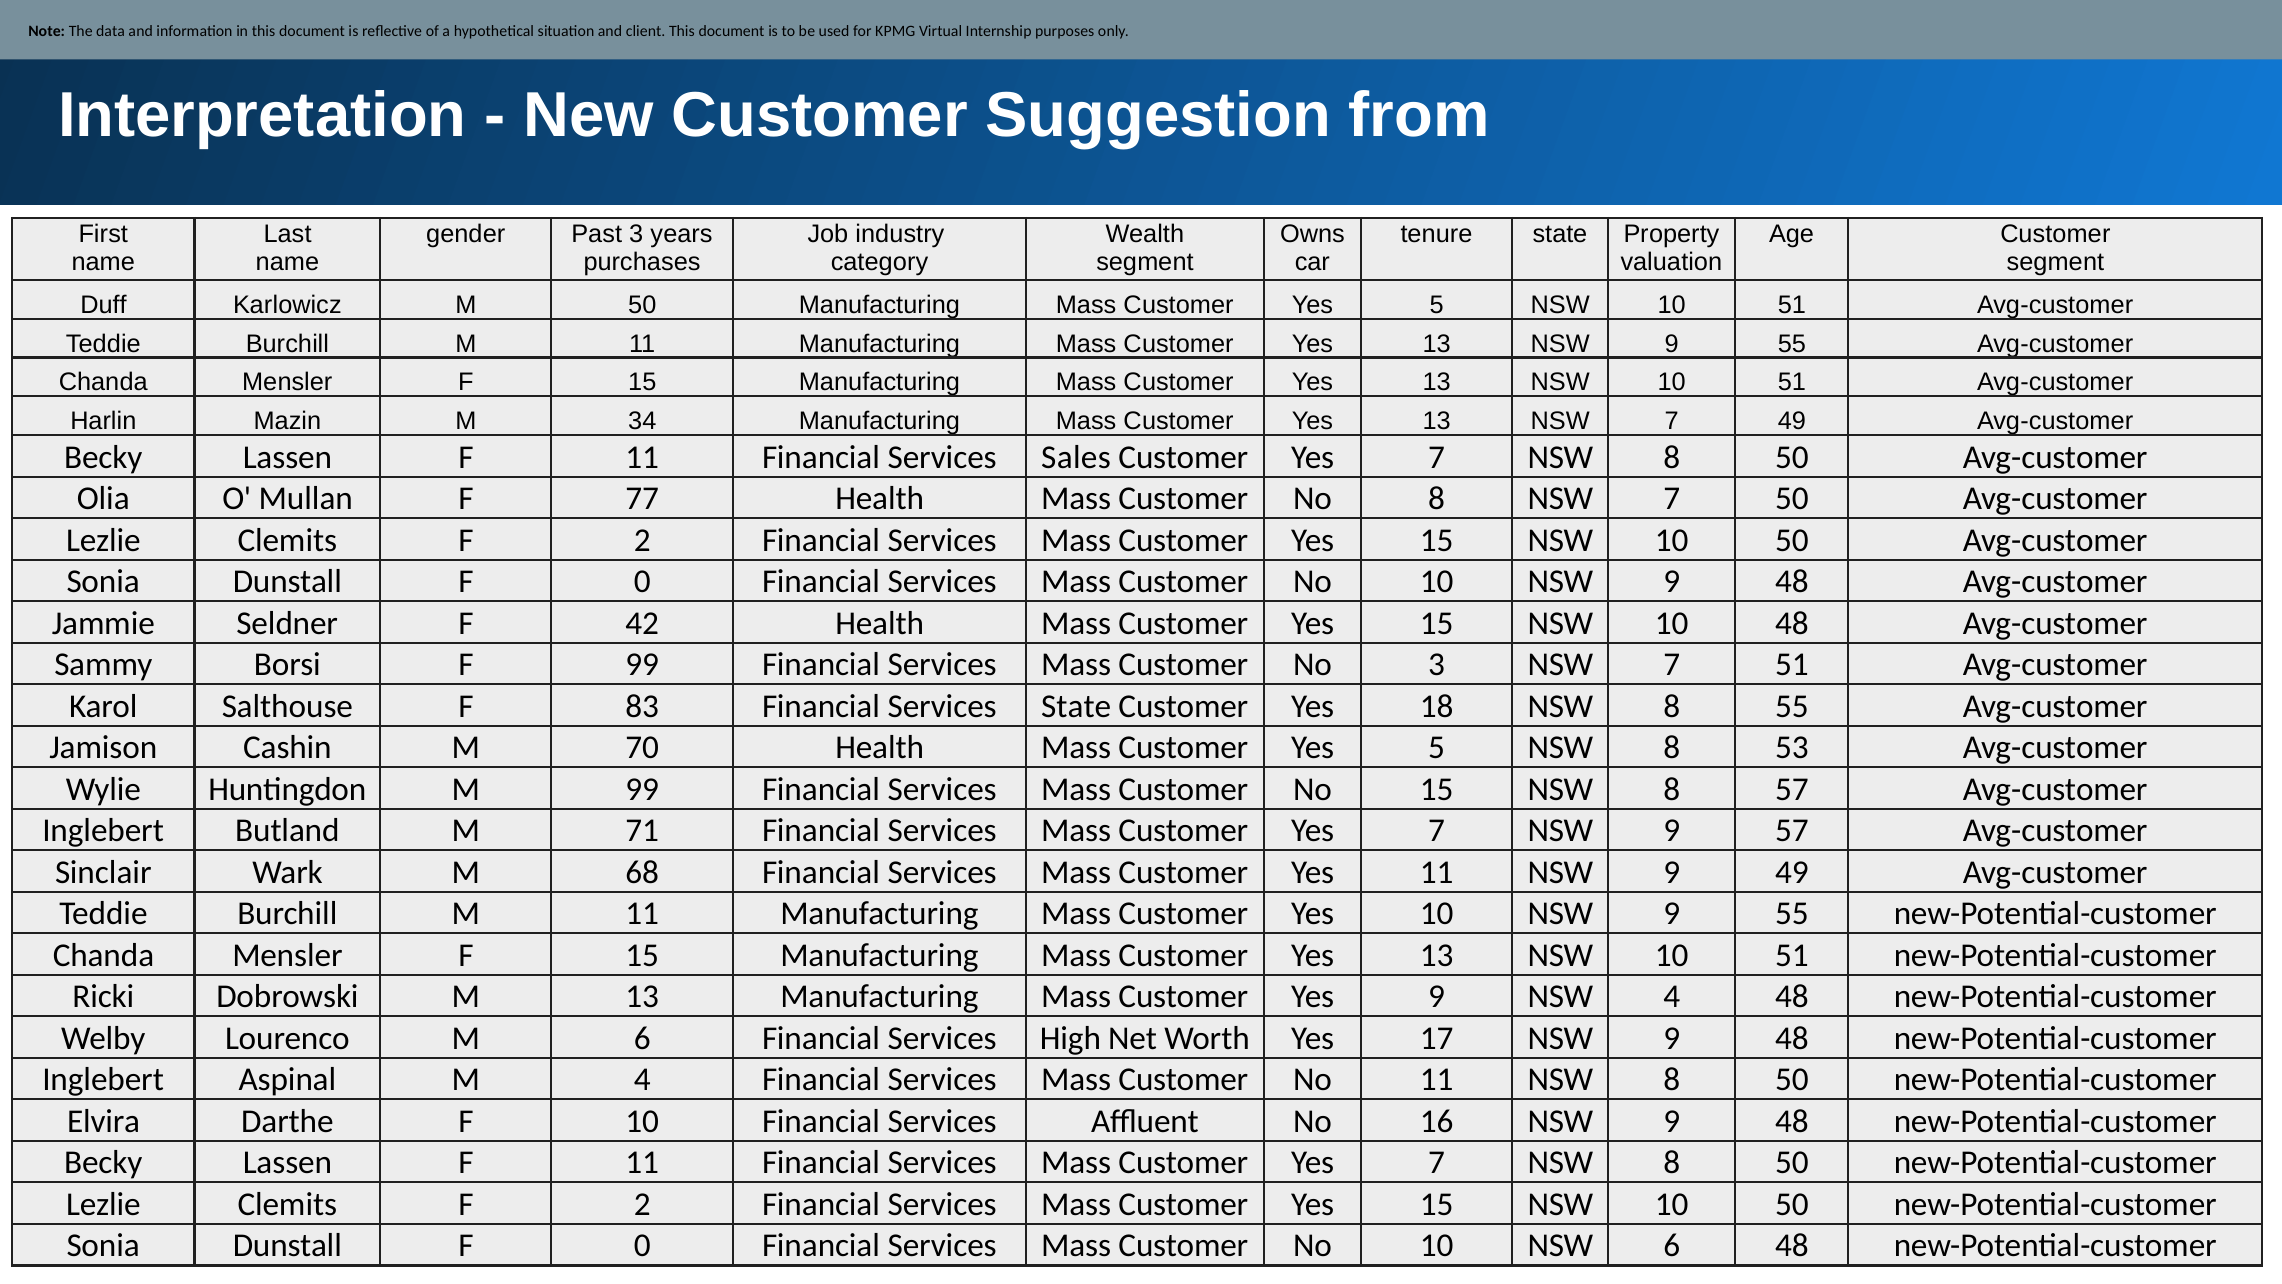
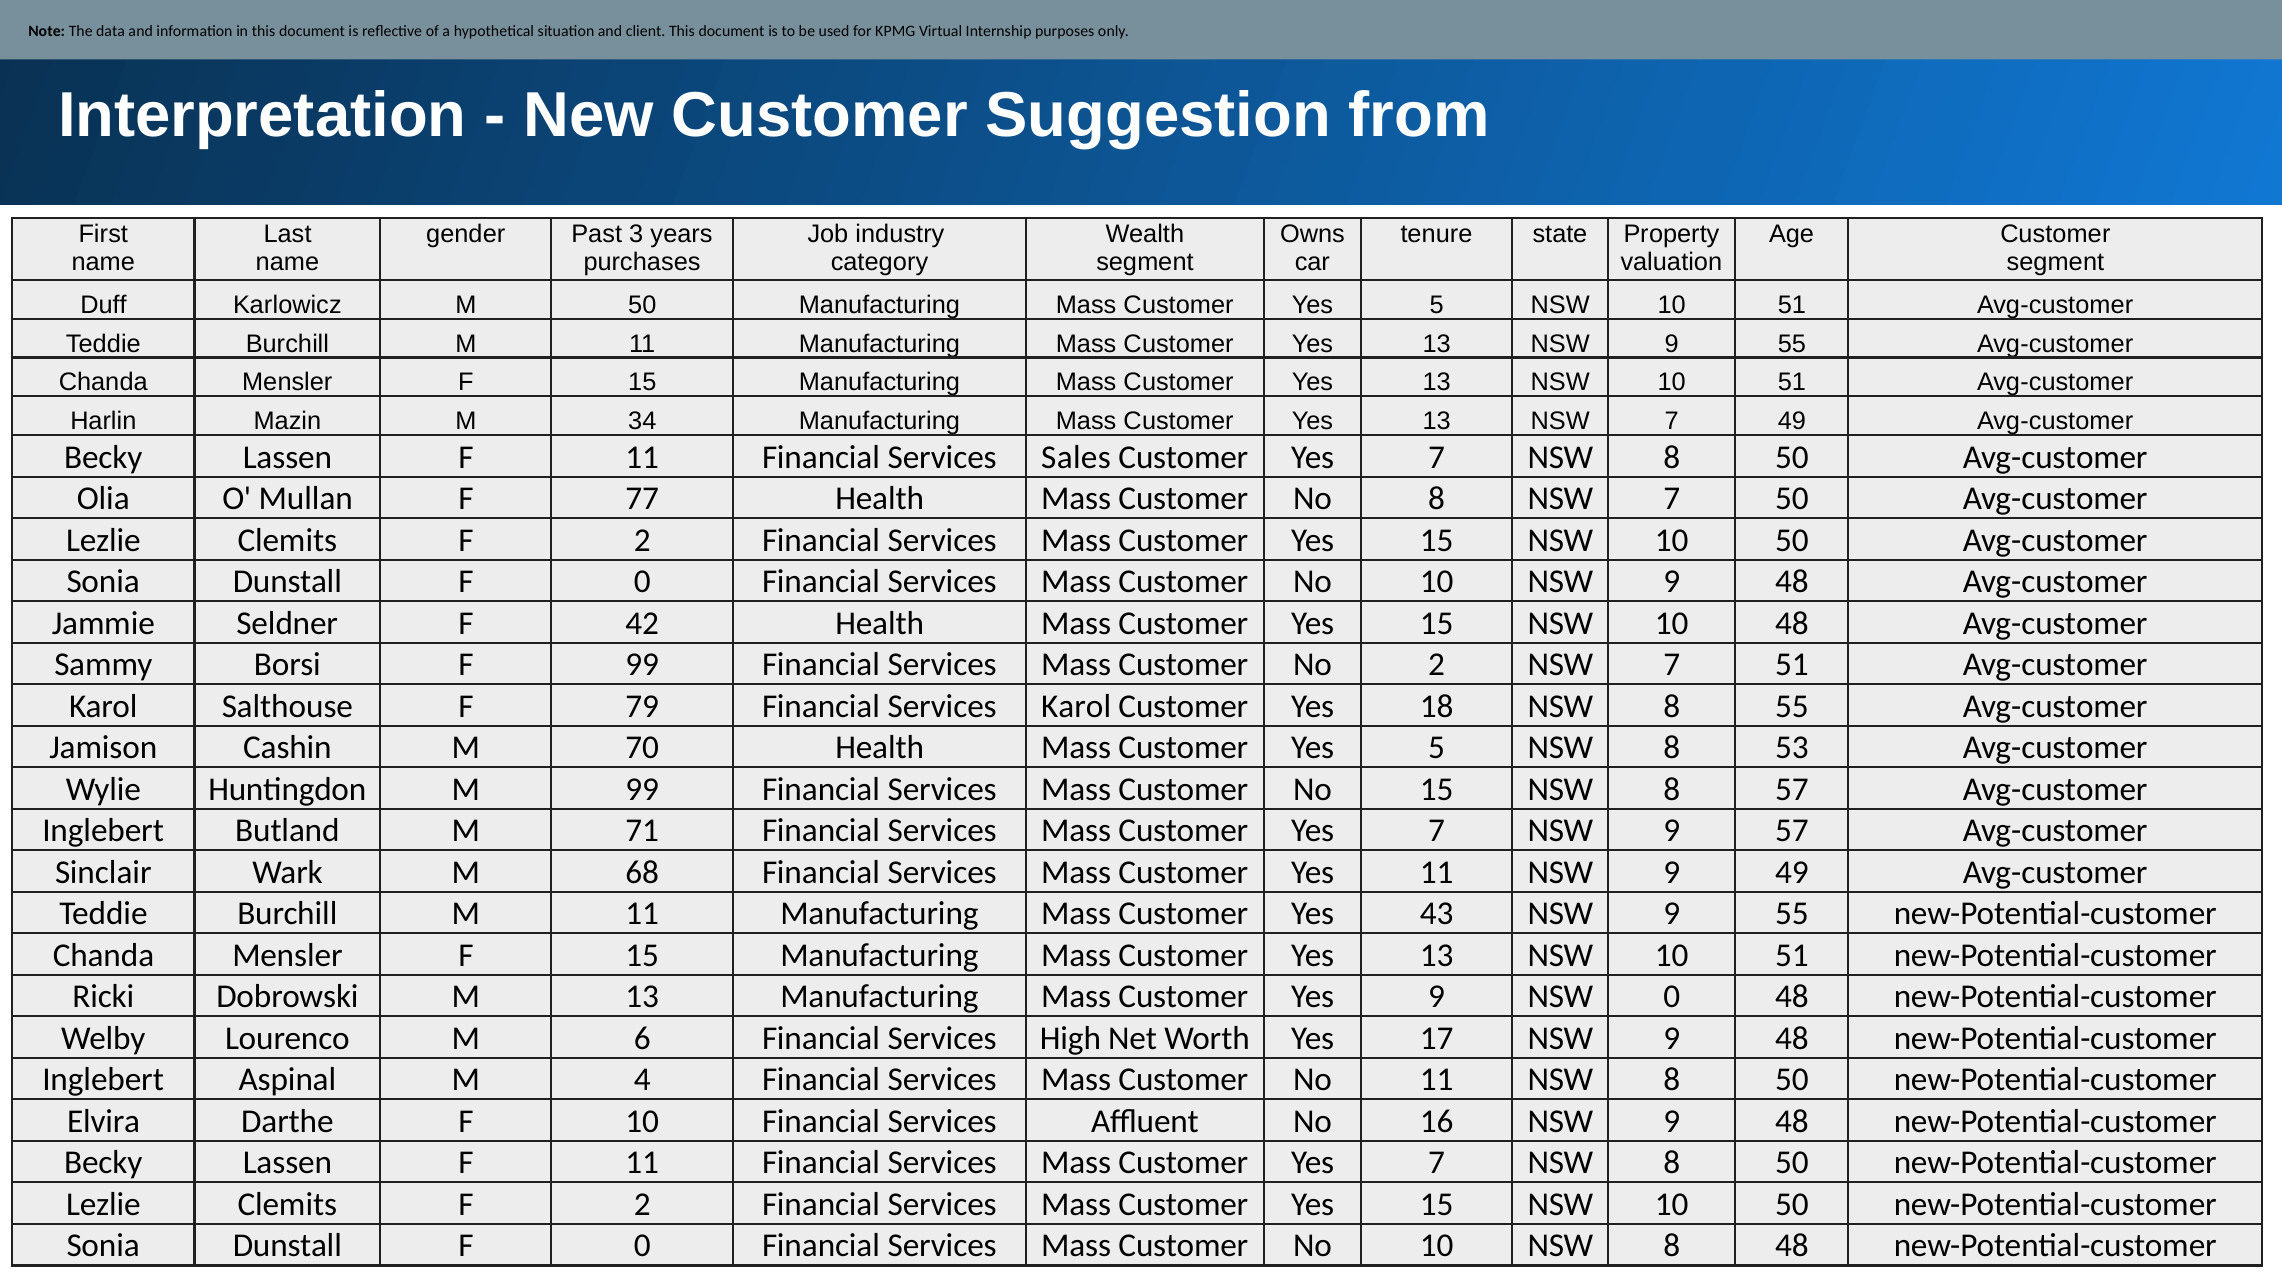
No 3: 3 -> 2 (1437, 665)
83: 83 -> 79 (642, 706)
Services State: State -> Karol (1076, 706)
Yes 10: 10 -> 43 (1437, 914)
NSW 4: 4 -> 0 (1672, 997)
10 NSW 6: 6 -> 8 (1672, 1246)
